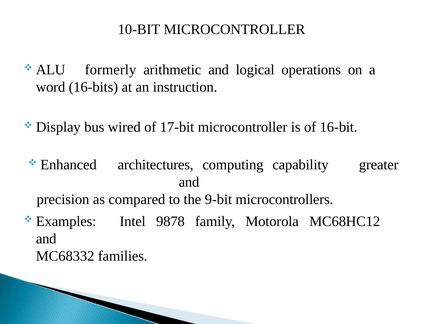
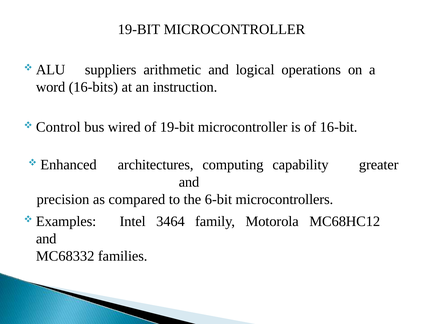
10-BIT: 10-BIT -> 19-BIT (139, 29)
formerly: formerly -> suppliers (111, 70)
Display: Display -> Control (58, 127)
of 17-bit: 17-bit -> 19-bit (177, 127)
9-bit: 9-bit -> 6-bit (218, 199)
9878: 9878 -> 3464 (170, 221)
